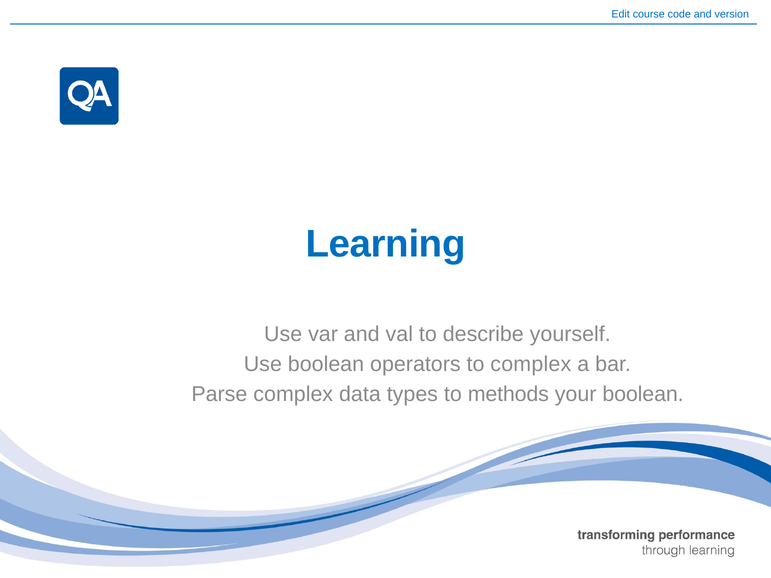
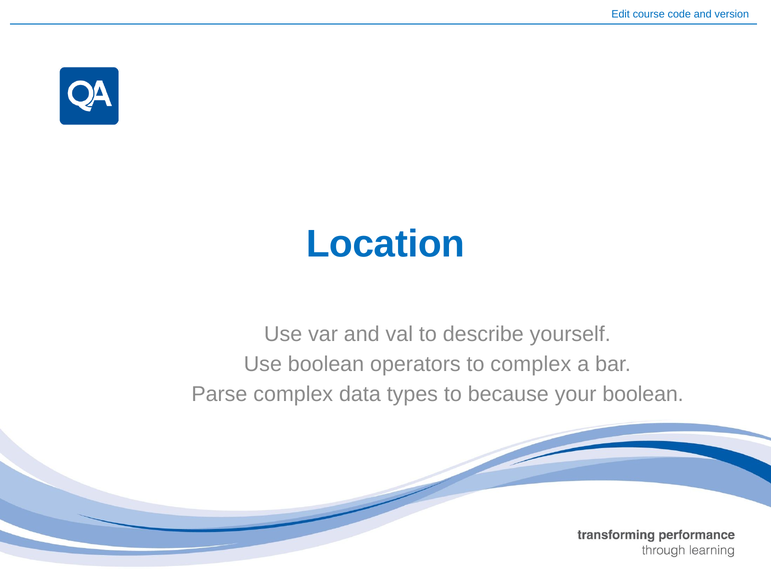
Learning: Learning -> Location (386, 244)
methods: methods -> because (508, 394)
